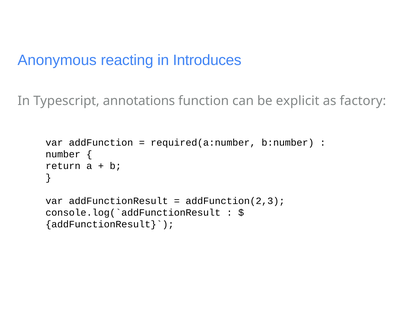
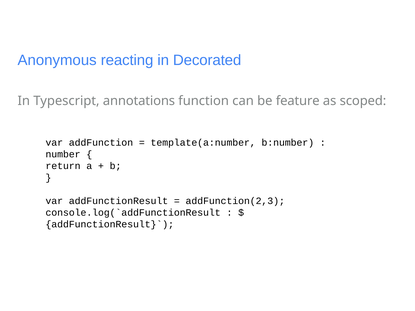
Introduces: Introduces -> Decorated (207, 60)
explicit: explicit -> feature (298, 101)
factory: factory -> scoped (363, 101)
required(a:number: required(a:number -> template(a:number (203, 143)
